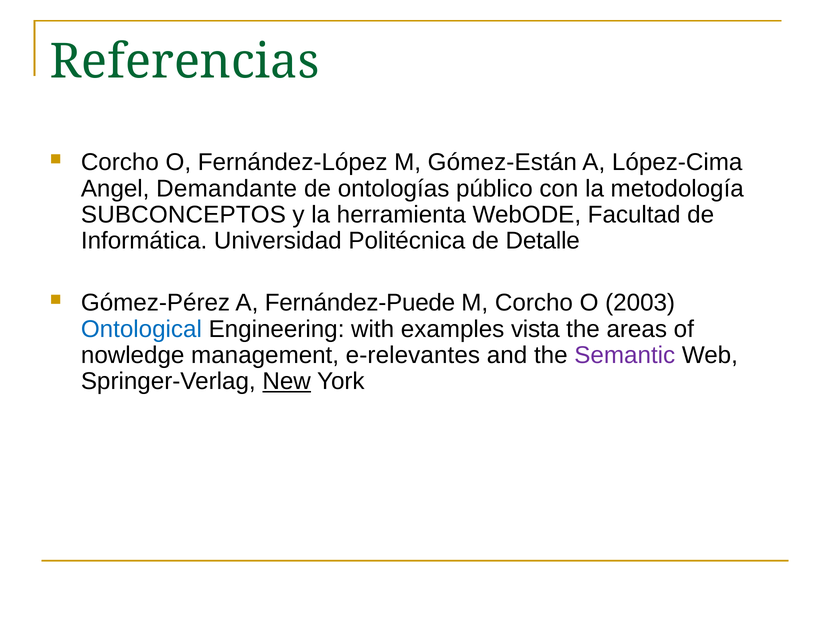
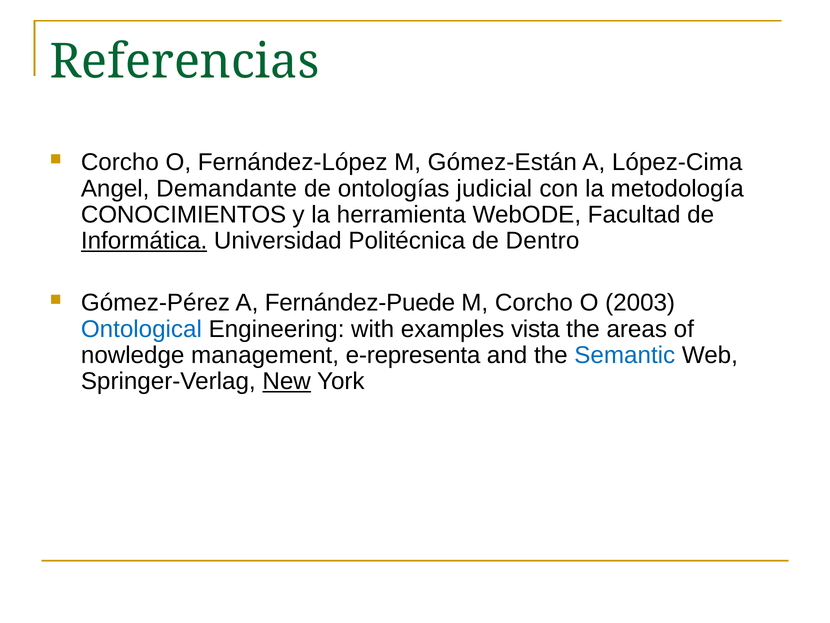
público: público -> judicial (494, 188)
SUBCONCEPTOS: SUBCONCEPTOS -> CONOCIMIENTOS (184, 215)
Informática underline: none -> present (144, 241)
Detalle: Detalle -> Dentro (542, 241)
e-relevantes: e-relevantes -> e-representa (413, 355)
Semantic colour: purple -> blue (625, 355)
